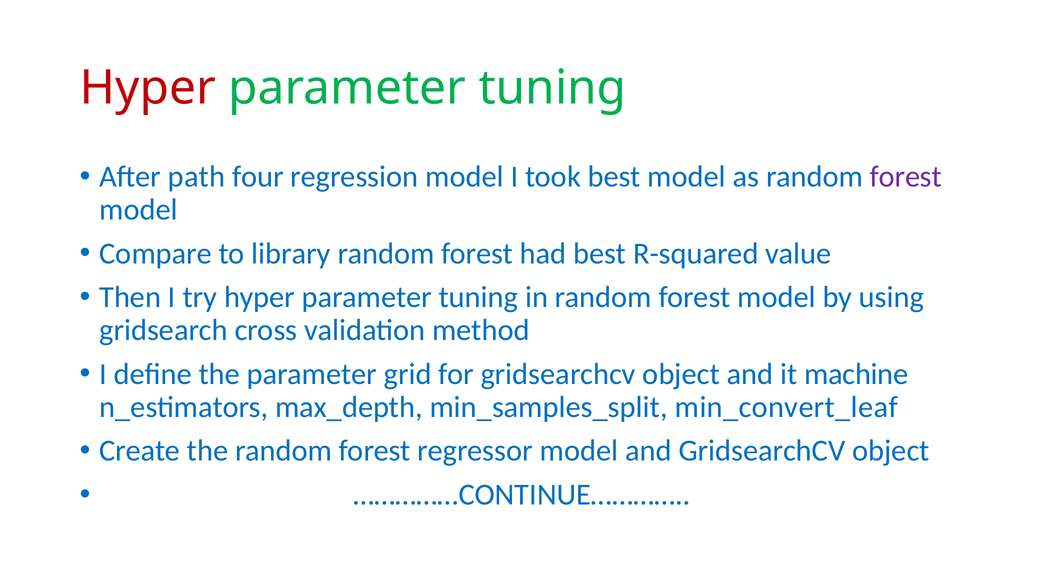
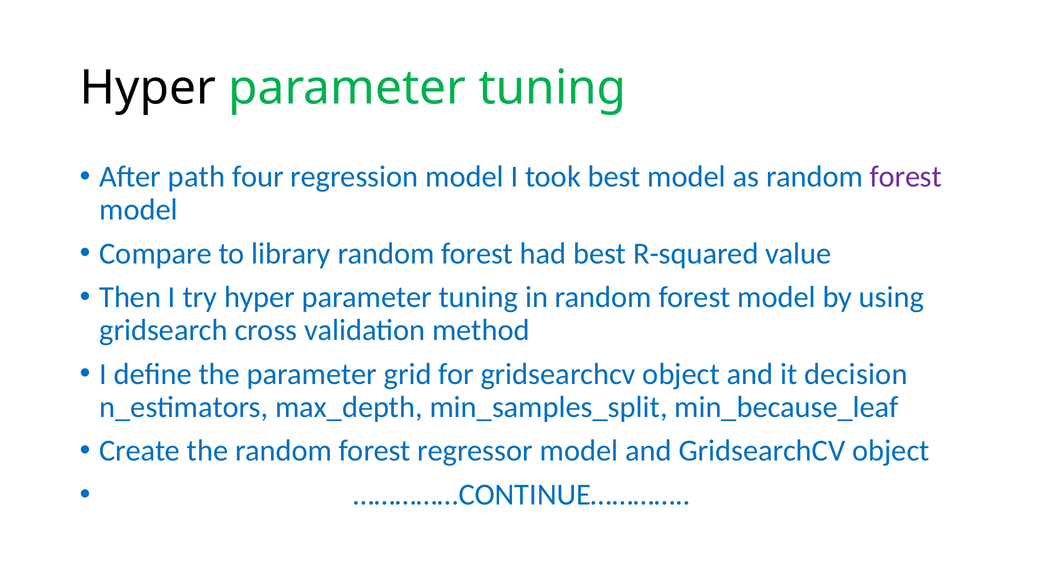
Hyper colour: red -> black (148, 88)
machine: machine -> decision (856, 374)
min_convert_leaf: min_convert_leaf -> min_because_leaf (787, 407)
